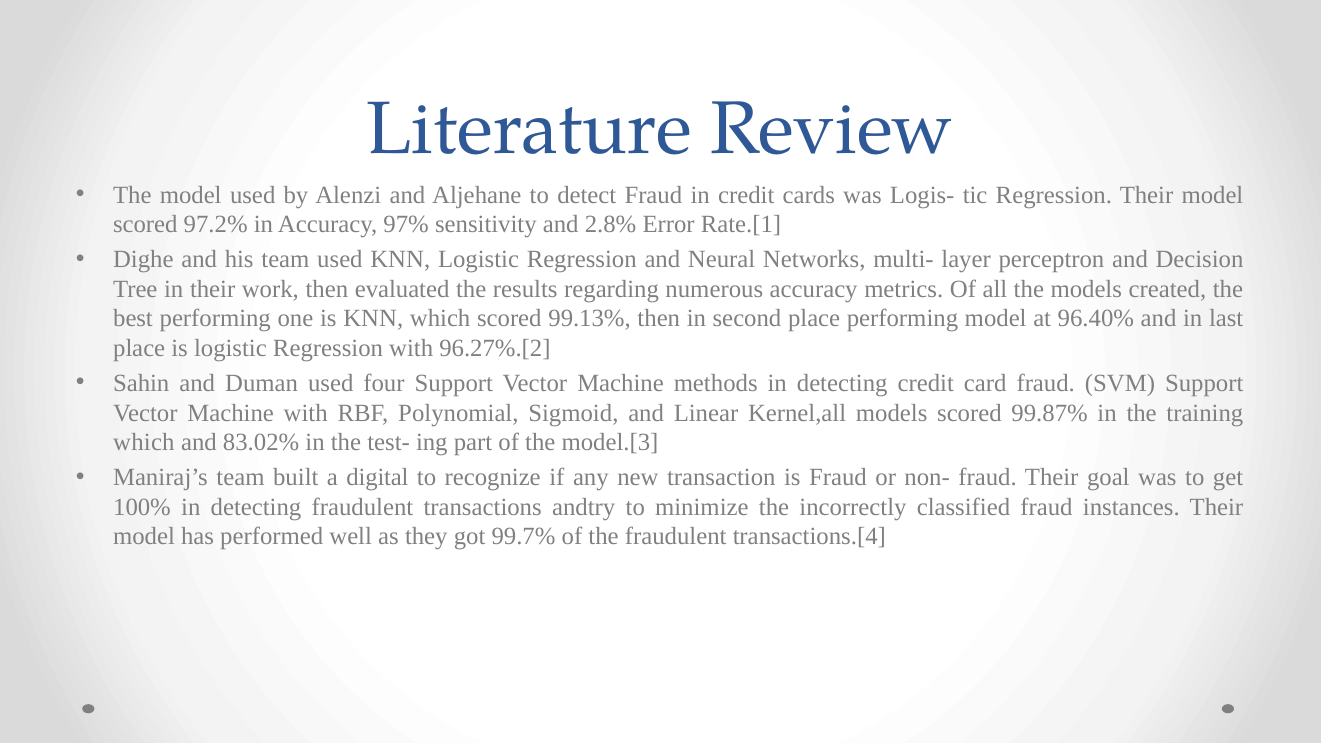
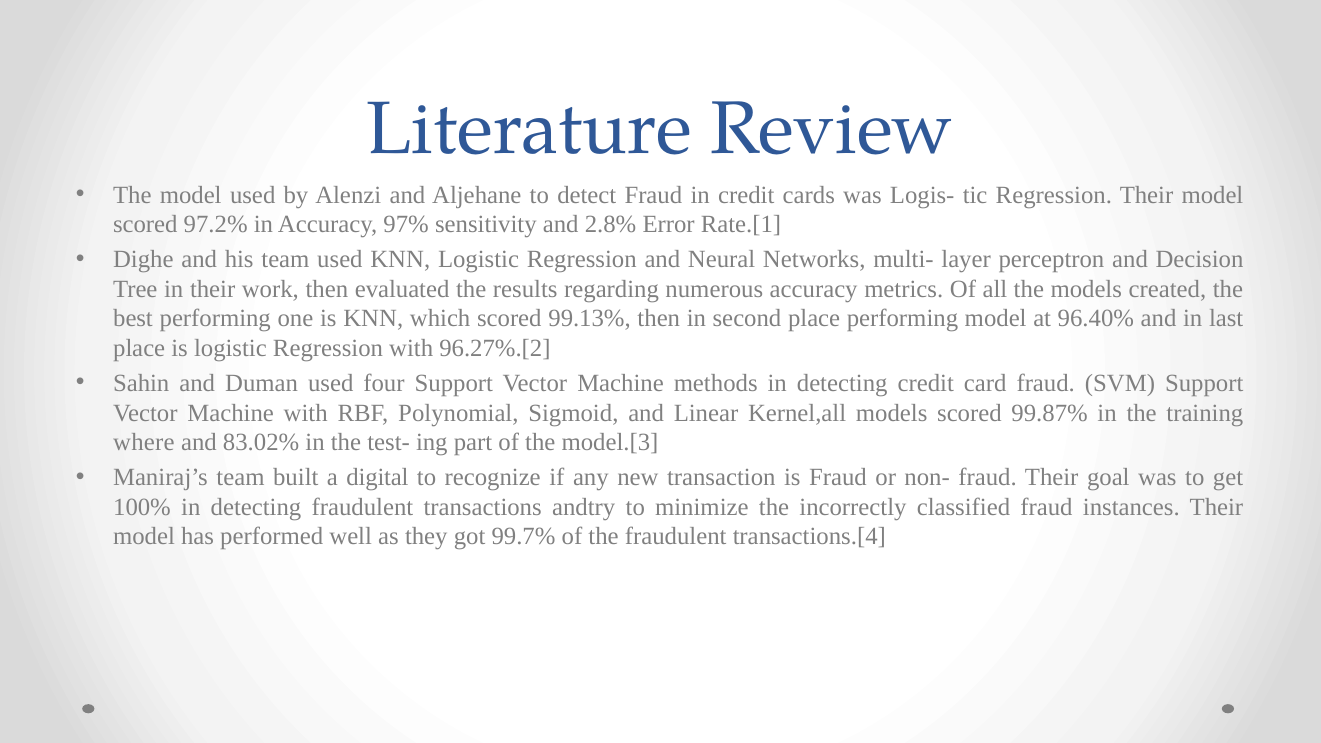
which: which -> where (144, 443)
